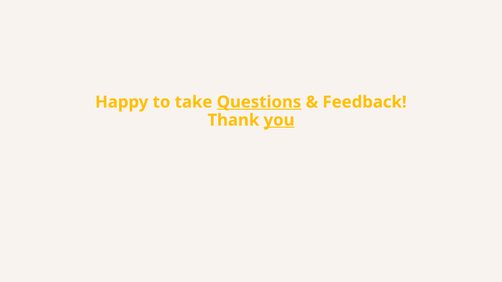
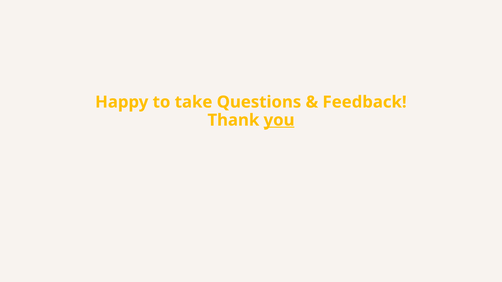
Questions underline: present -> none (259, 102)
